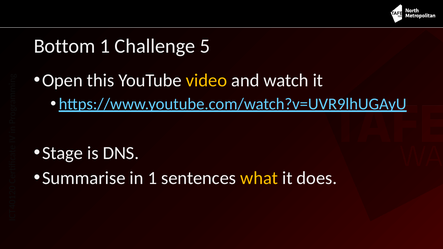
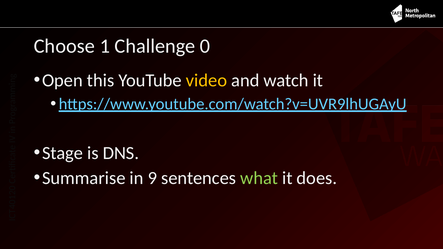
Bottom: Bottom -> Choose (64, 46)
Challenge 5: 5 -> 0 (205, 46)
in 1: 1 -> 9 (152, 178)
what colour: yellow -> light green (259, 178)
